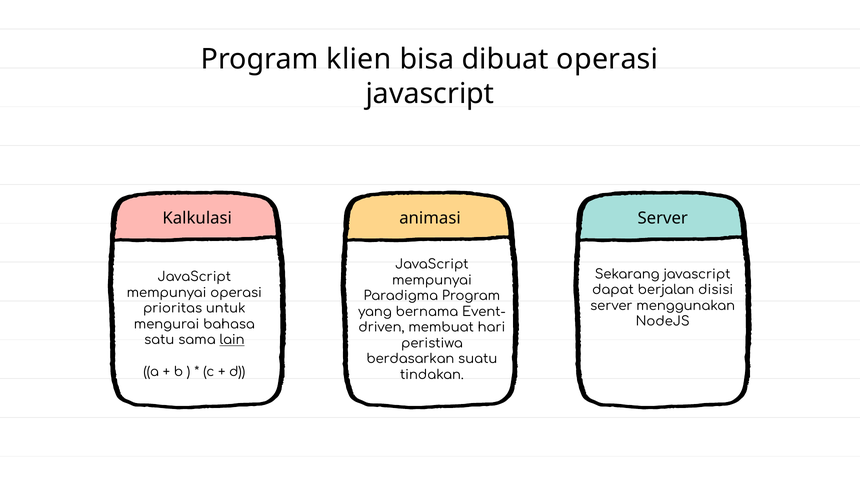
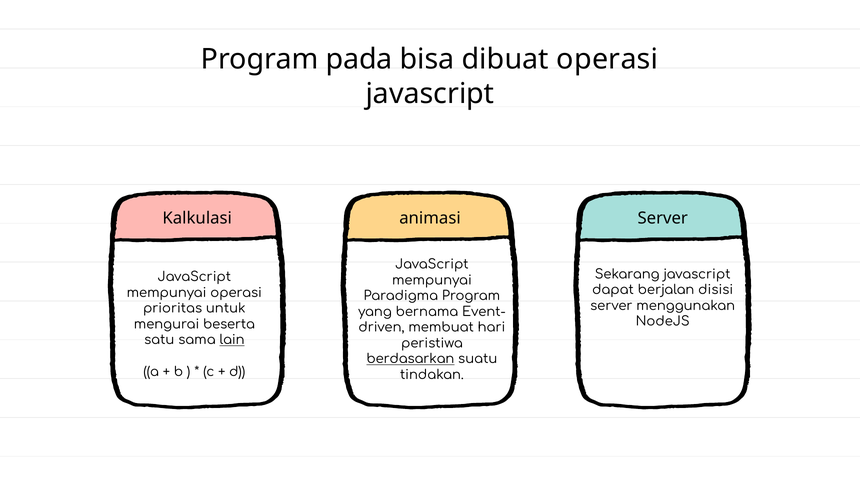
klien: klien -> pada (359, 59)
bahasa: bahasa -> beserta (229, 324)
berdasarkan underline: none -> present (410, 359)
